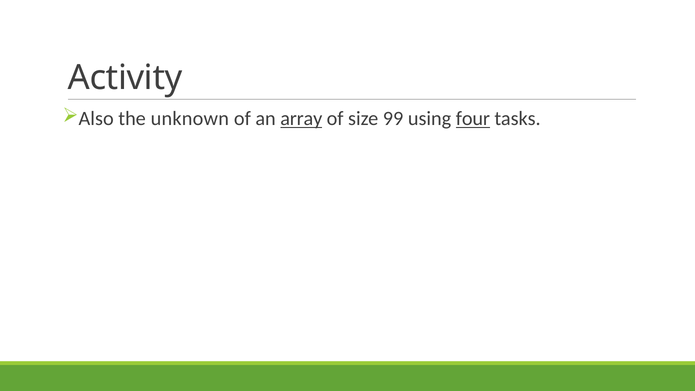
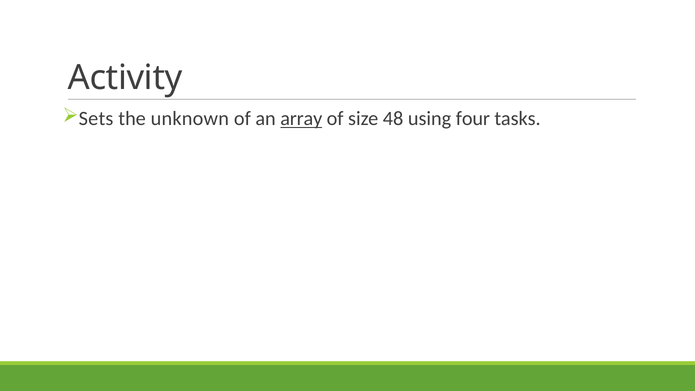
Also: Also -> Sets (96, 119)
99: 99 -> 48 (393, 119)
four underline: present -> none (473, 119)
